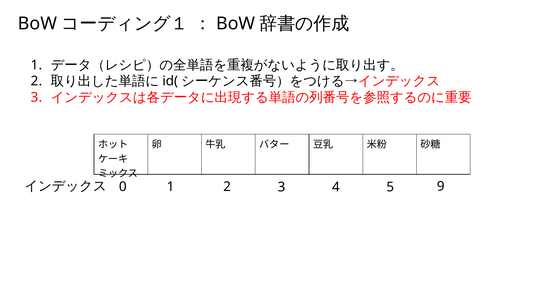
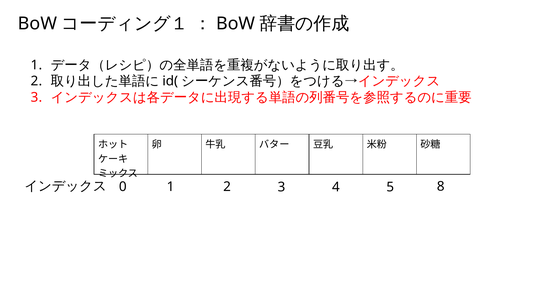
9: 9 -> 8 (441, 186)
